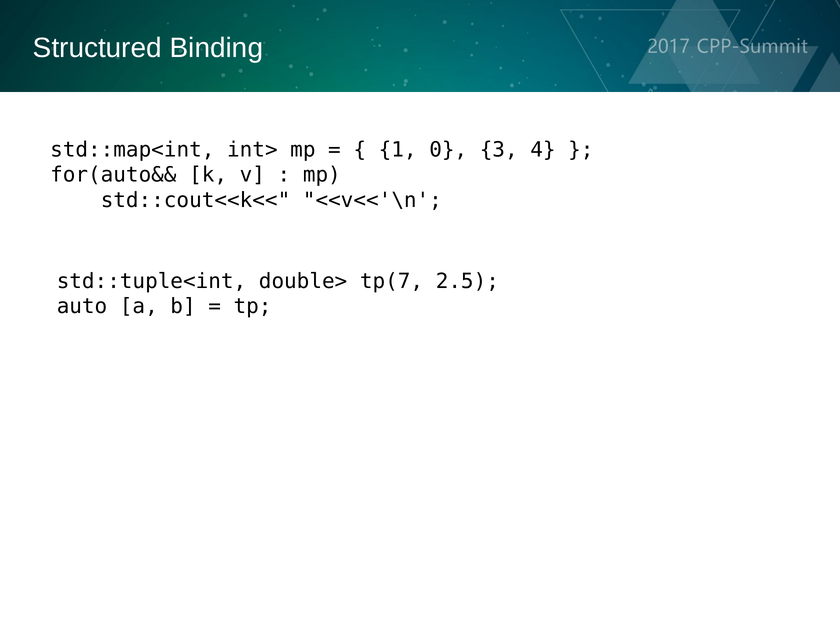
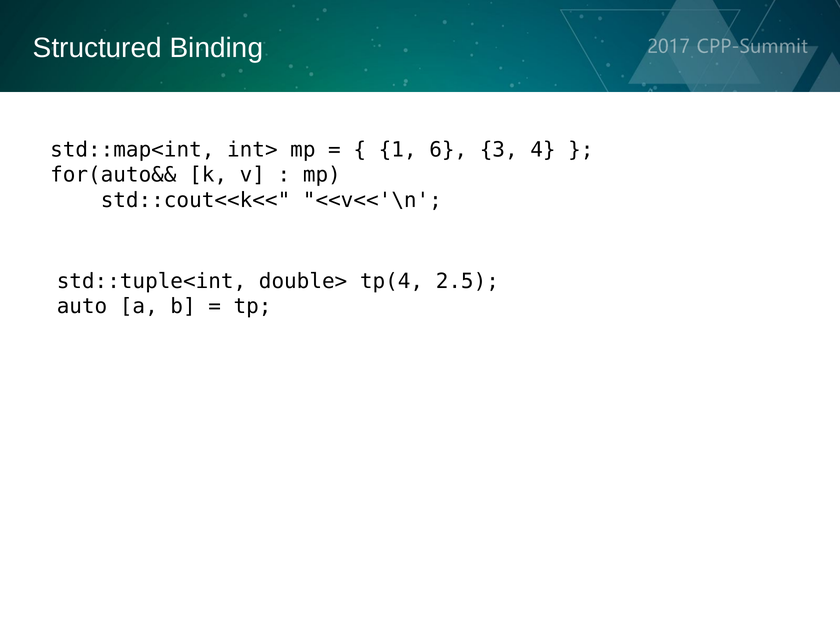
0: 0 -> 6 (448, 150)
tp(7: tp(7 -> tp(4 (392, 281)
